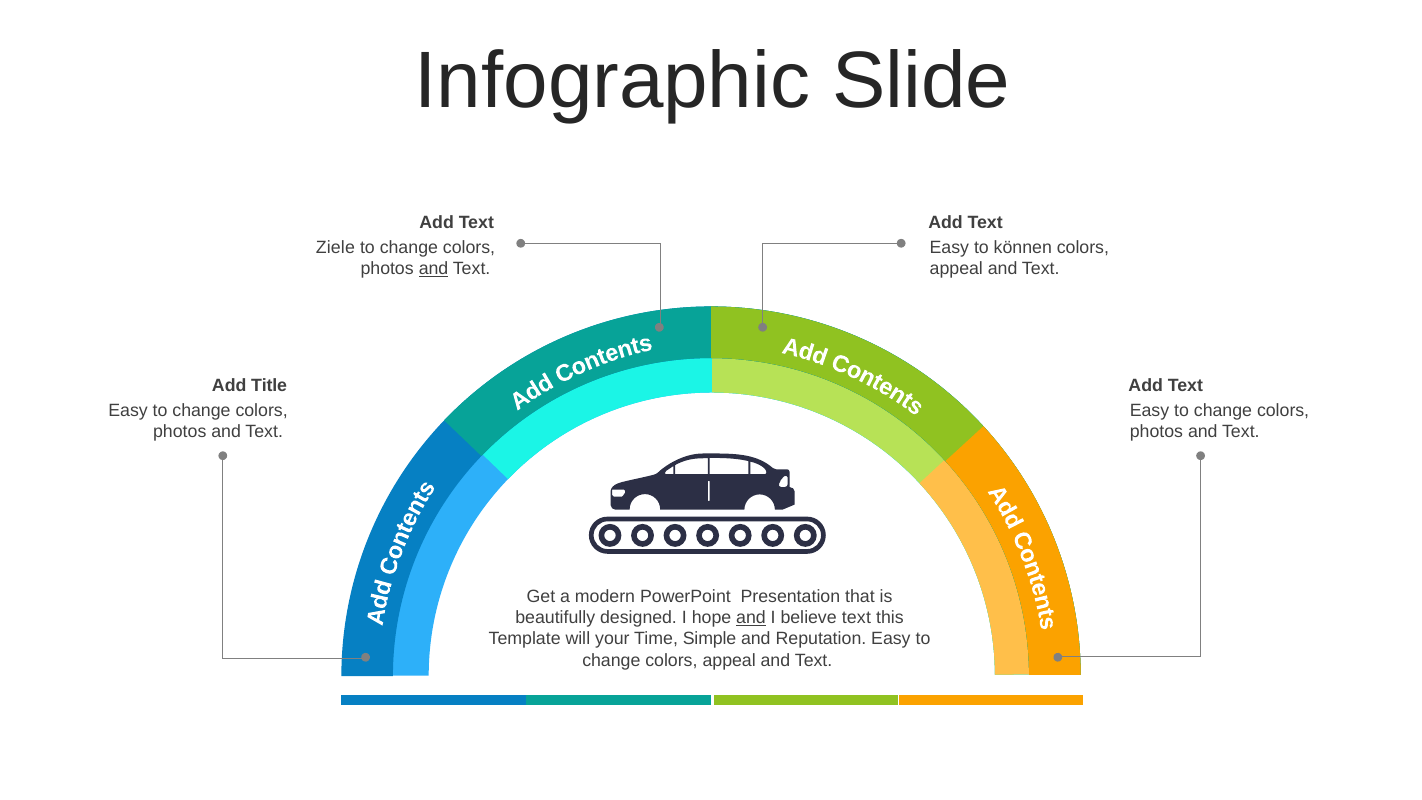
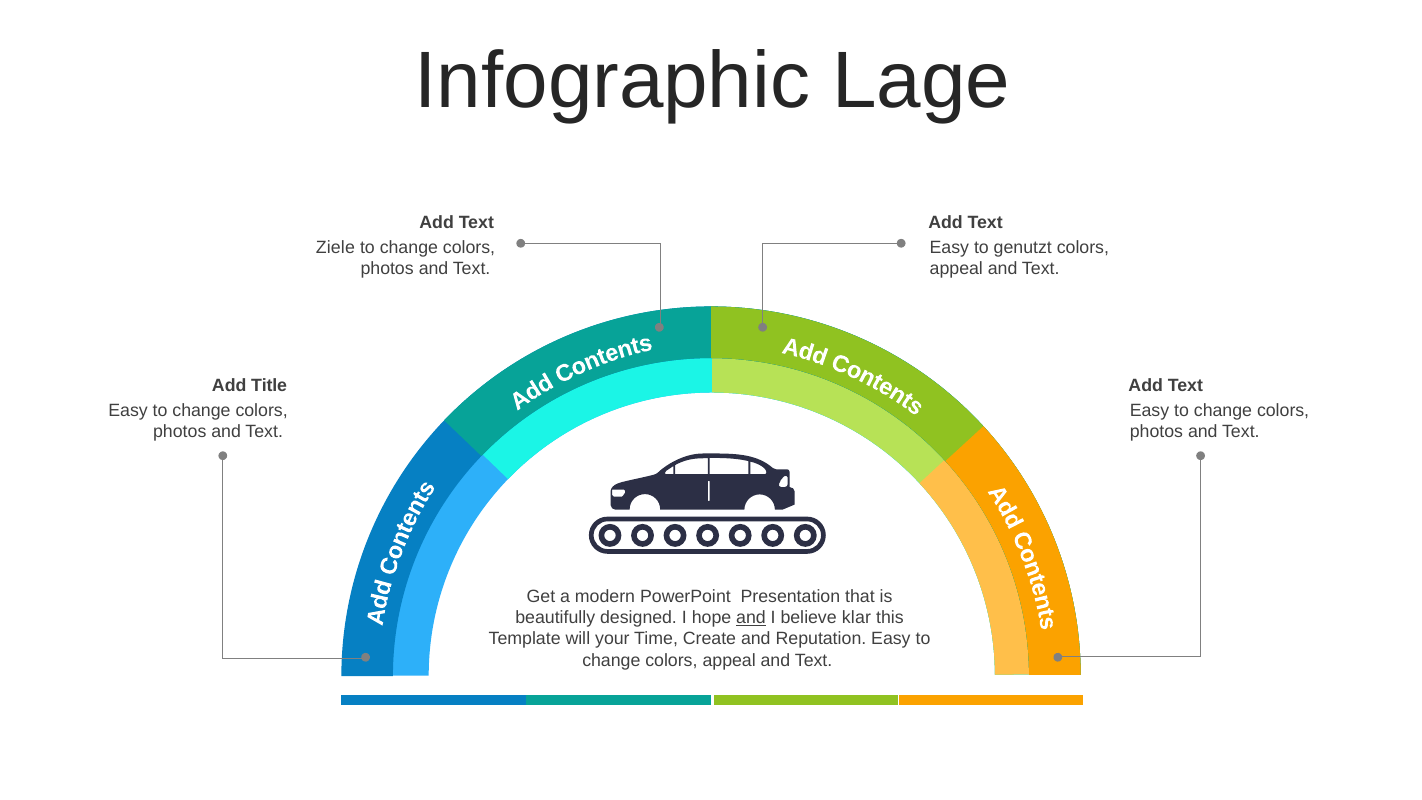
Slide: Slide -> Lage (921, 81)
können: können -> genutzt (1023, 247)
and underline: present -> none (434, 269)
believe text: text -> klar (856, 617)
Simple: Simple -> Create (709, 639)
